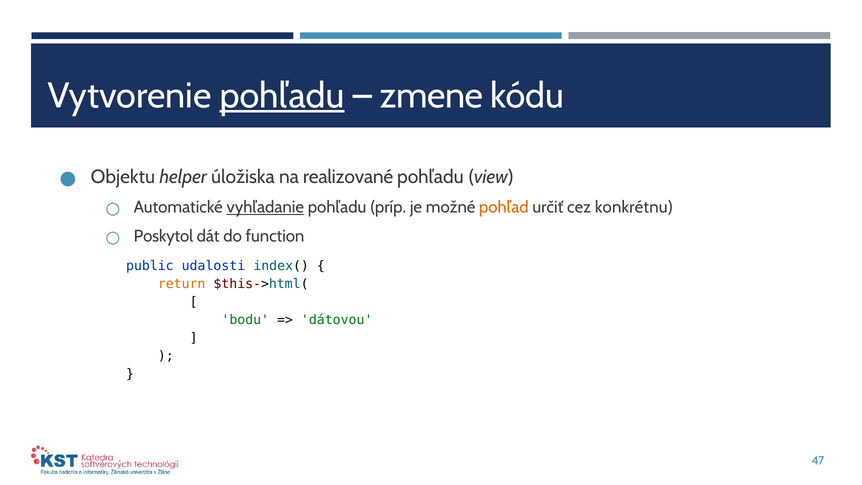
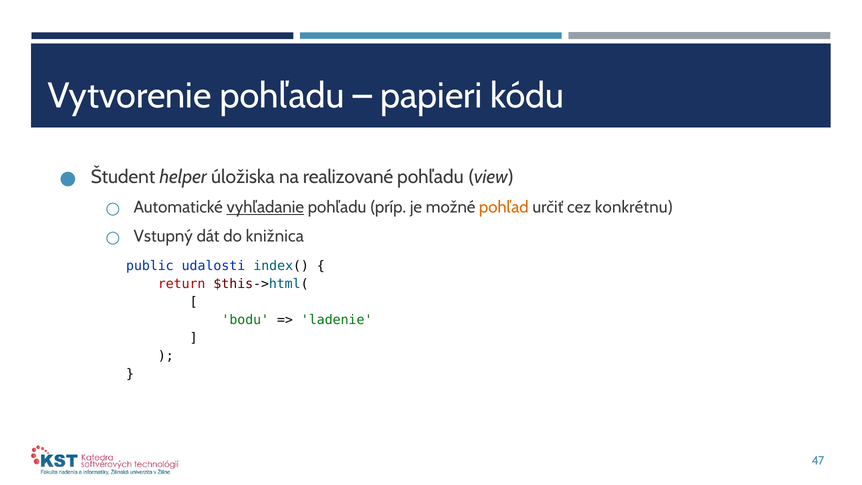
pohľadu underline: present -> none (282, 96)
zmene: zmene -> papieri (431, 96)
Objektu: Objektu -> Študent (123, 177)
Poskytol: Poskytol -> Vstupný (163, 236)
function: function -> knižnica (275, 236)
return colour: orange -> red (182, 284)
dátovou: dátovou -> ladenie (337, 320)
